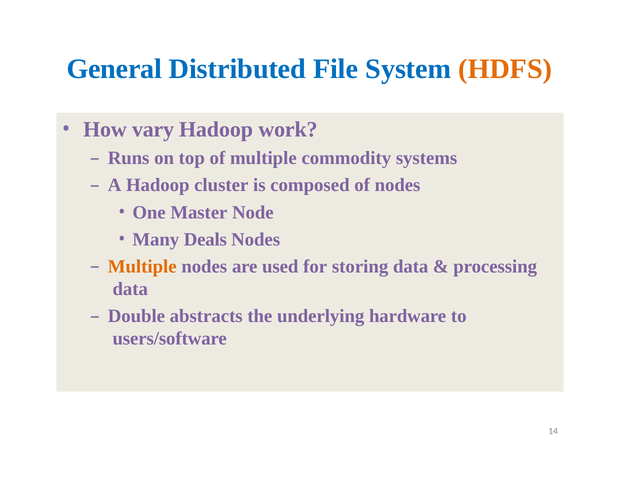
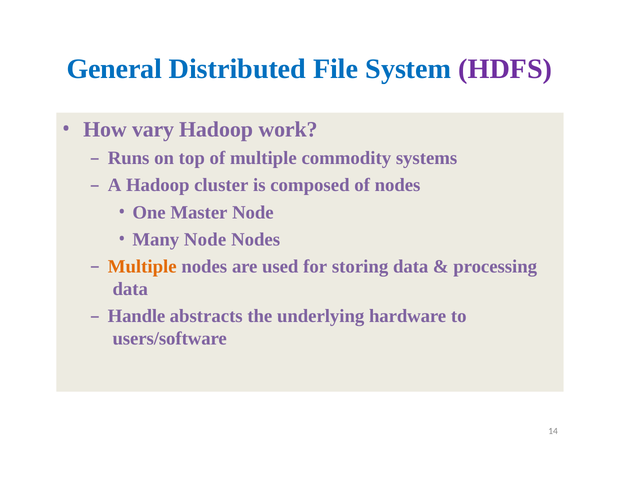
HDFS colour: orange -> purple (505, 69)
Many Deals: Deals -> Node (205, 239)
Double: Double -> Handle (136, 316)
